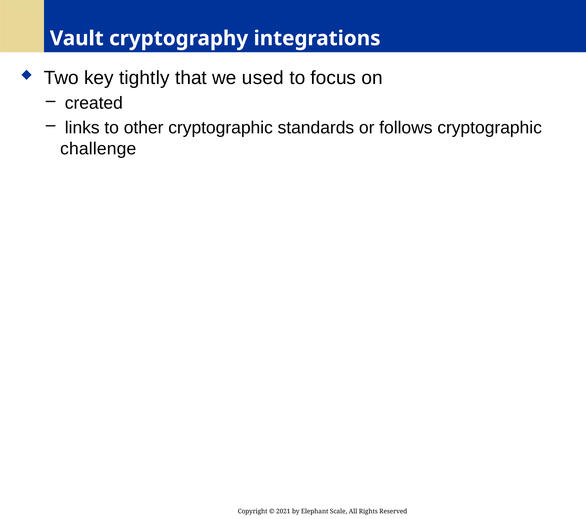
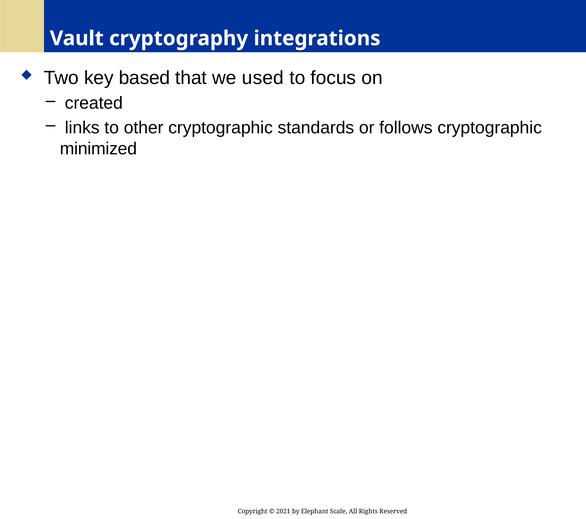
tightly: tightly -> based (144, 78)
challenge: challenge -> minimized (98, 149)
